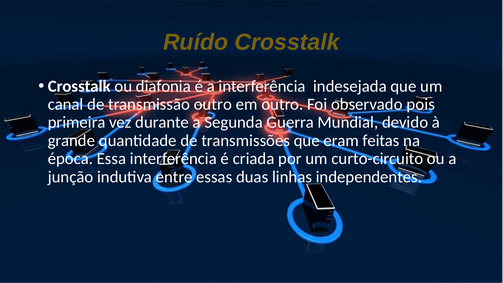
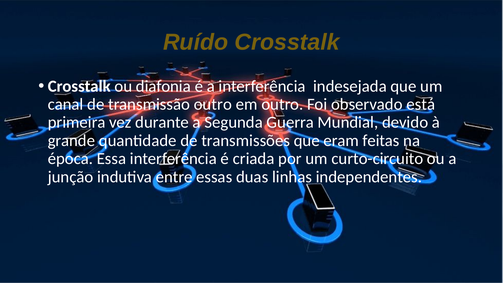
pois: pois -> está (421, 104)
